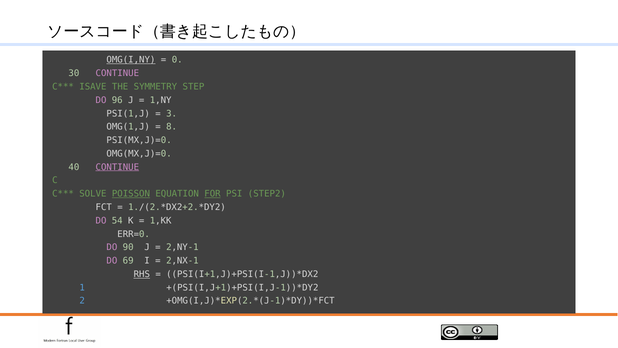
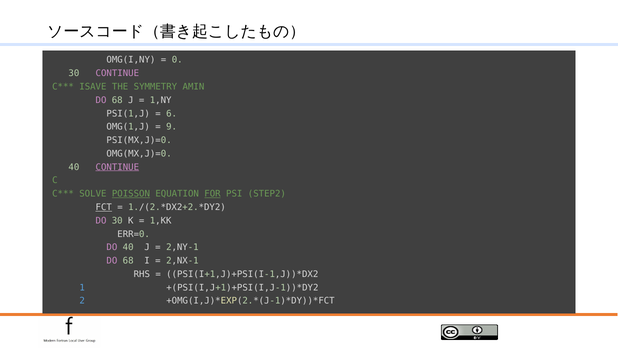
OMG(I,NY underline: present -> none (131, 60)
STEP: STEP -> AMIN (193, 87)
96: 96 -> 68 (117, 100)
3: 3 -> 6 (172, 113)
8: 8 -> 9 (172, 127)
FCT underline: none -> present (104, 207)
DO 54: 54 -> 30 (117, 220)
DO 90: 90 -> 40 (128, 247)
69: 69 -> 68 (128, 261)
RHS underline: present -> none (142, 274)
